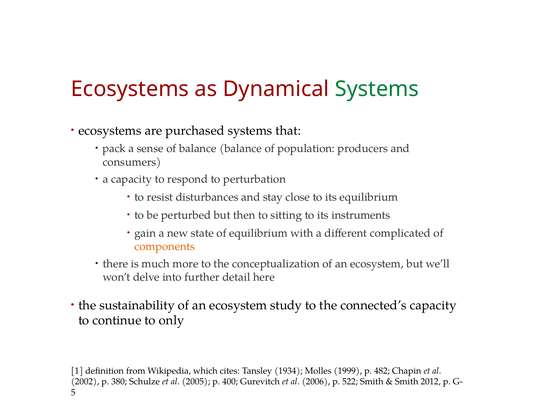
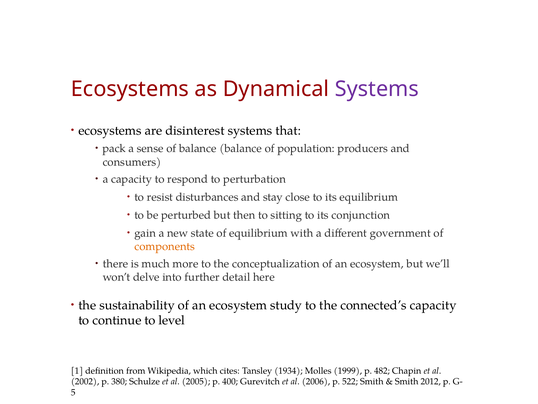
Systems colour: green -> purple (377, 89)
purchased: purchased -> disinterest (195, 130)
instruments: instruments -> conjunction (361, 215)
complicated: complicated -> government (400, 233)
only: only -> level (172, 320)
